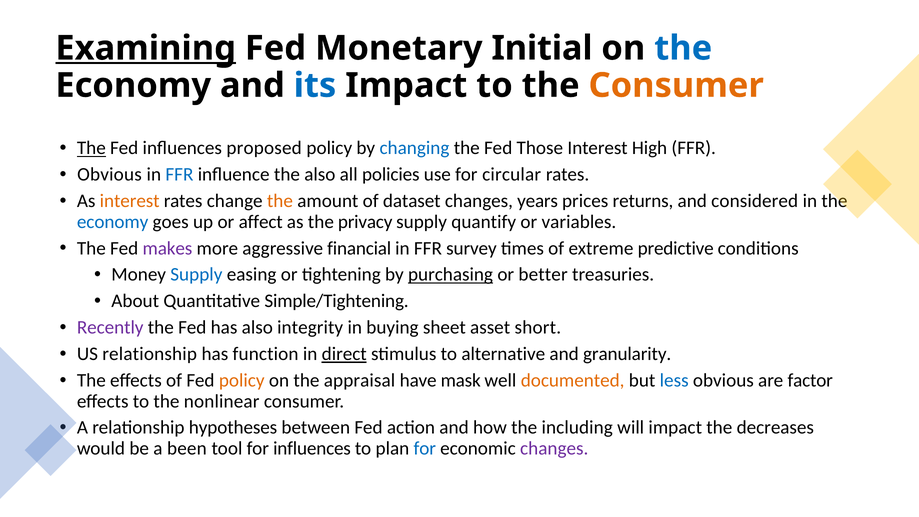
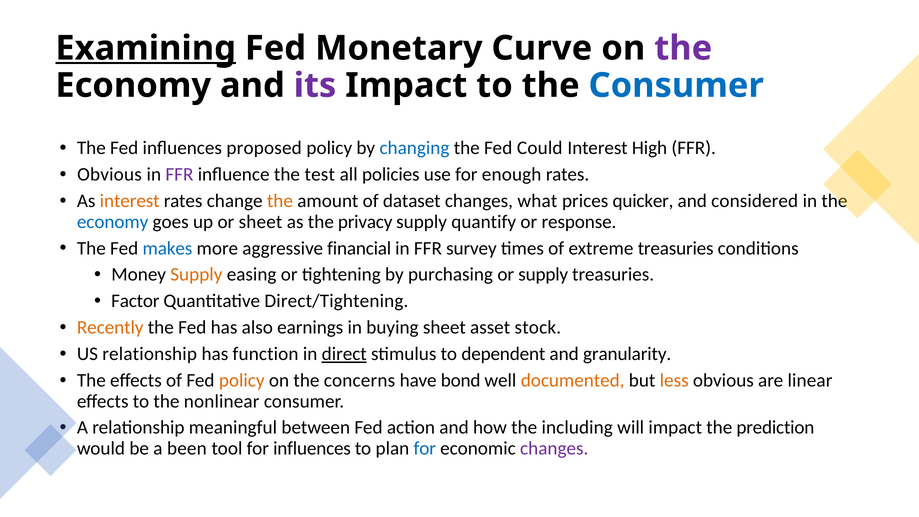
Initial: Initial -> Curve (542, 48)
the colour: blue -> purple (683, 48)
its colour: blue -> purple (315, 85)
Consumer colour: orange -> blue (676, 85)
The underline: present -> none (91, 148)
Those: Those -> Could (540, 148)
FFR colour: blue -> purple (179, 175)
the also: also -> test (320, 175)
circular: circular -> enough (512, 175)
years: years -> what (537, 201)
returns: returns -> quicker (643, 201)
or affect: affect -> sheet (260, 222)
variables: variables -> response (579, 222)
makes colour: purple -> blue (167, 248)
extreme predictive: predictive -> treasuries (676, 248)
Supply colour: blue -> orange (196, 275)
purchasing underline: present -> none (451, 275)
or better: better -> supply (543, 275)
About: About -> Factor (135, 301)
Simple/Tightening: Simple/Tightening -> Direct/Tightening (336, 301)
Recently colour: purple -> orange (110, 328)
integrity: integrity -> earnings (310, 328)
short: short -> stock (538, 328)
alternative: alternative -> dependent (503, 354)
appraisal: appraisal -> concerns (359, 380)
mask: mask -> bond (461, 380)
less colour: blue -> orange (674, 380)
factor: factor -> linear (810, 380)
hypotheses: hypotheses -> meaningful (233, 428)
decreases: decreases -> prediction (775, 428)
